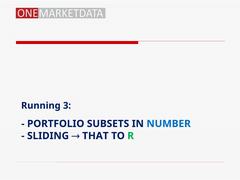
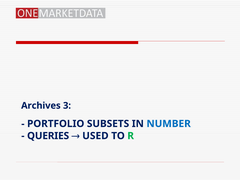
Running: Running -> Archives (41, 106)
SLIDING: SLIDING -> QUERIES (48, 136)
THAT: THAT -> USED (95, 136)
